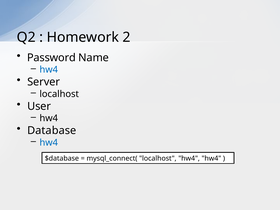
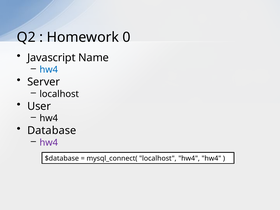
2: 2 -> 0 (127, 37)
Password: Password -> Javascript (51, 58)
hw4 colour: blue -> purple (49, 143)
